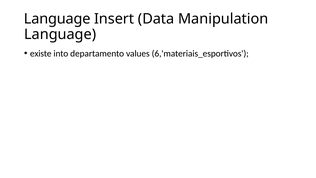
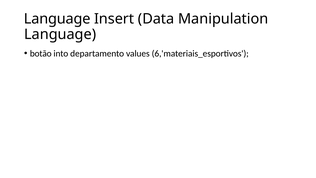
existe: existe -> botão (41, 53)
